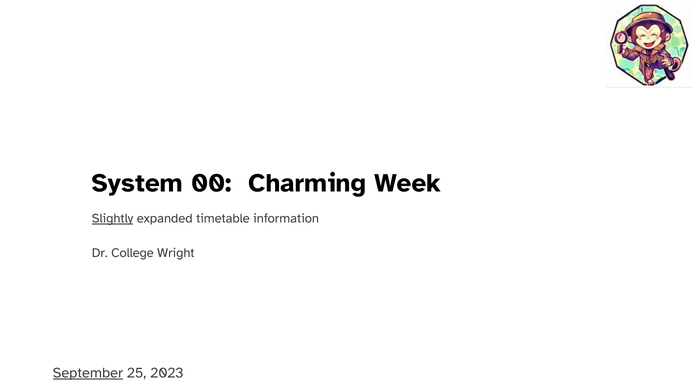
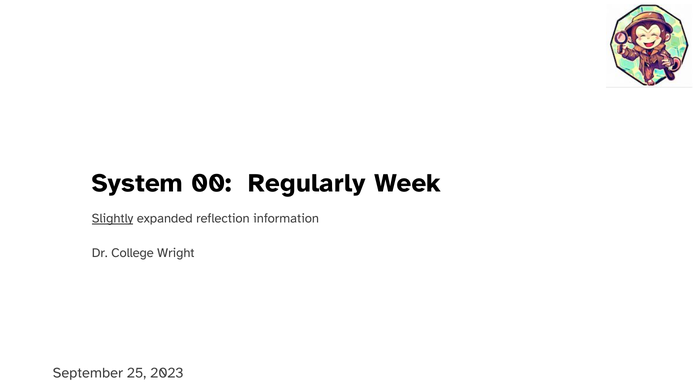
Charming: Charming -> Regularly (307, 183)
timetable: timetable -> reflection (223, 218)
September underline: present -> none (88, 373)
